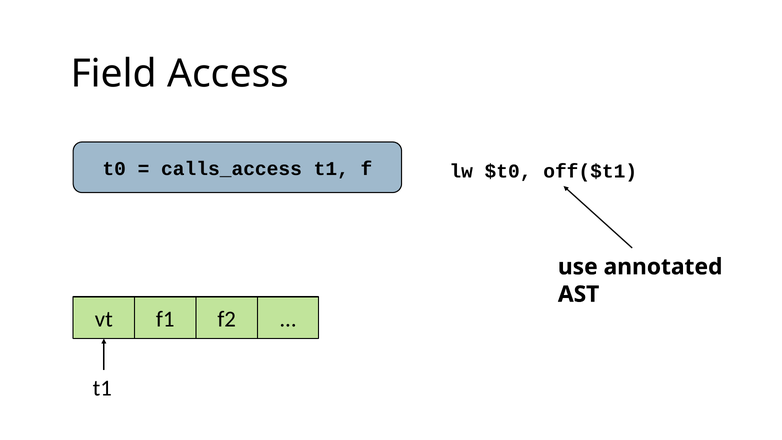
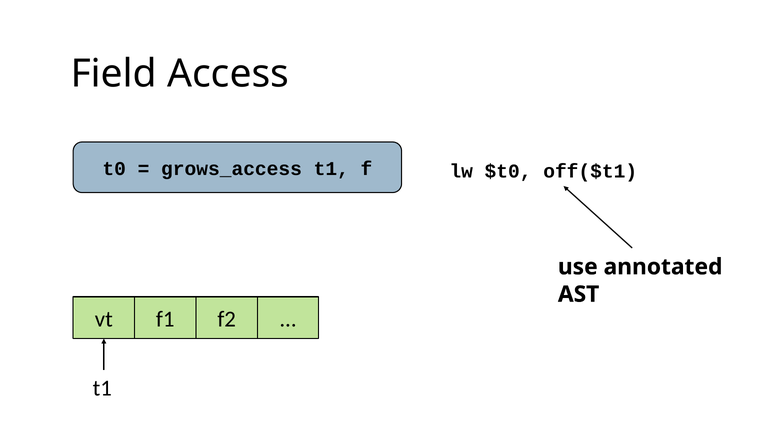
calls_access: calls_access -> grows_access (232, 169)
